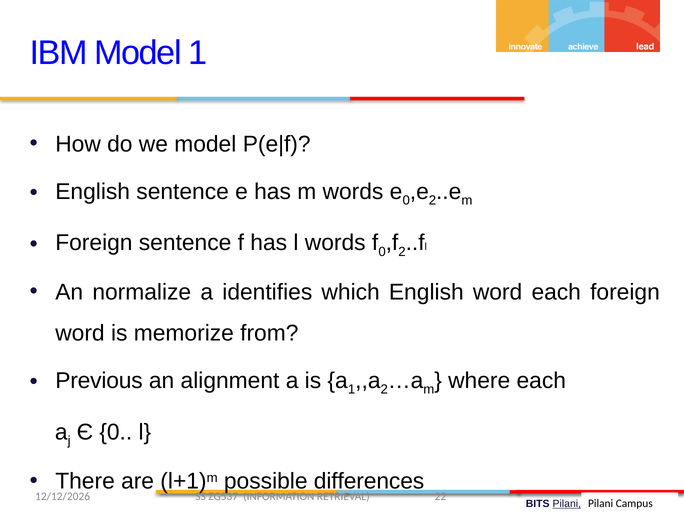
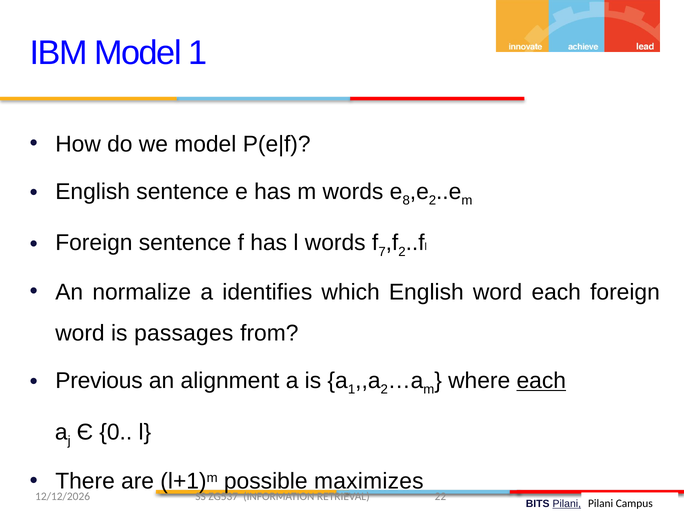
e 0: 0 -> 8 (406, 200)
f 0: 0 -> 7 (382, 252)
memorize: memorize -> passages (184, 333)
each underline: none -> present (541, 381)
differences: differences -> maximizes (369, 481)
